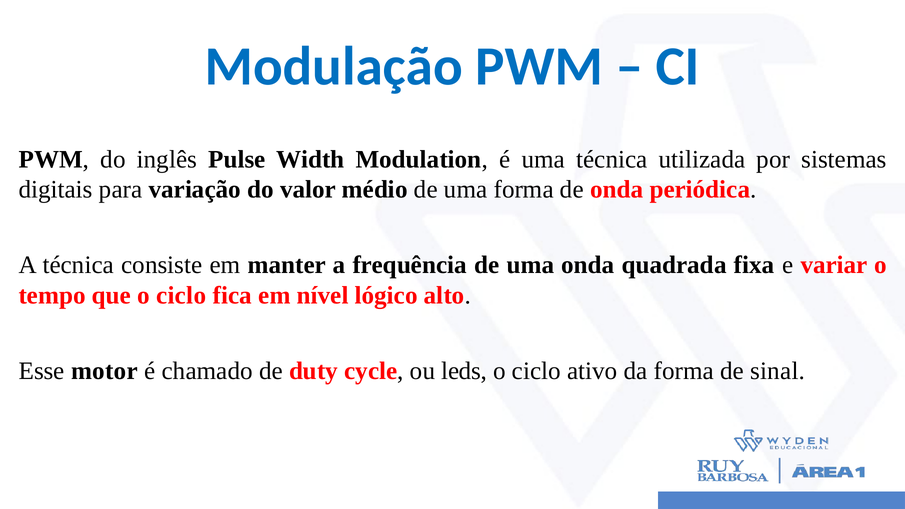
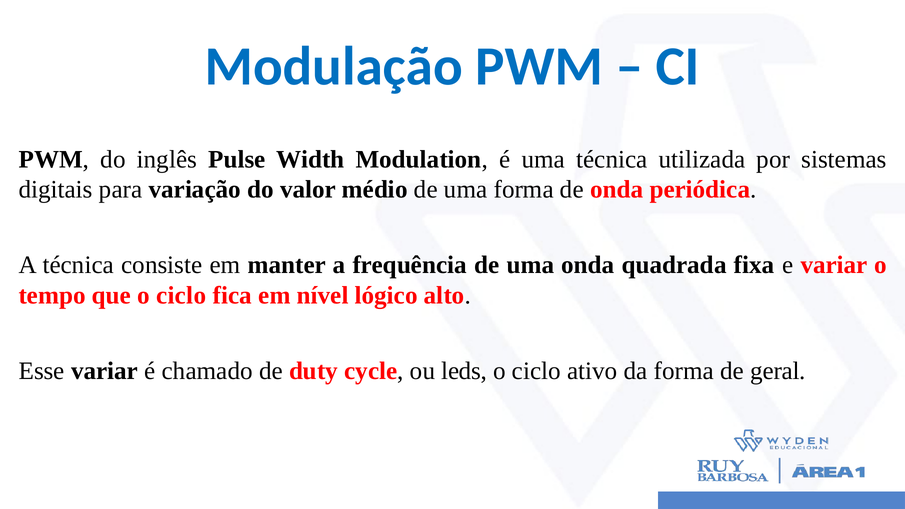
Esse motor: motor -> variar (105, 371)
sinal: sinal -> geral (778, 371)
